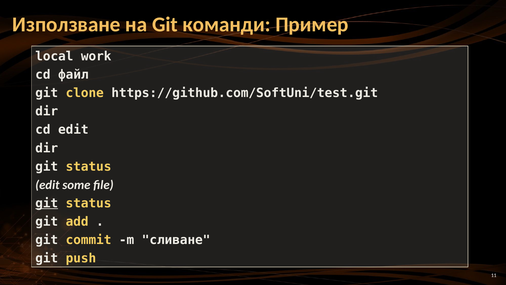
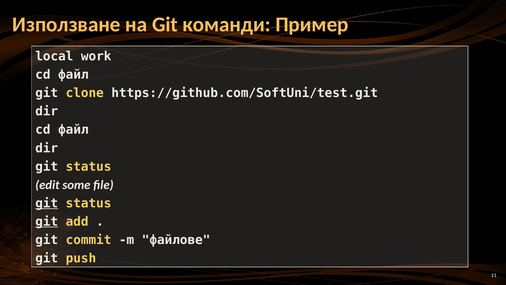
edit: edit -> файл (73, 130)
git underline: none -> present (47, 221)
сливане: сливане -> файлове (176, 240)
